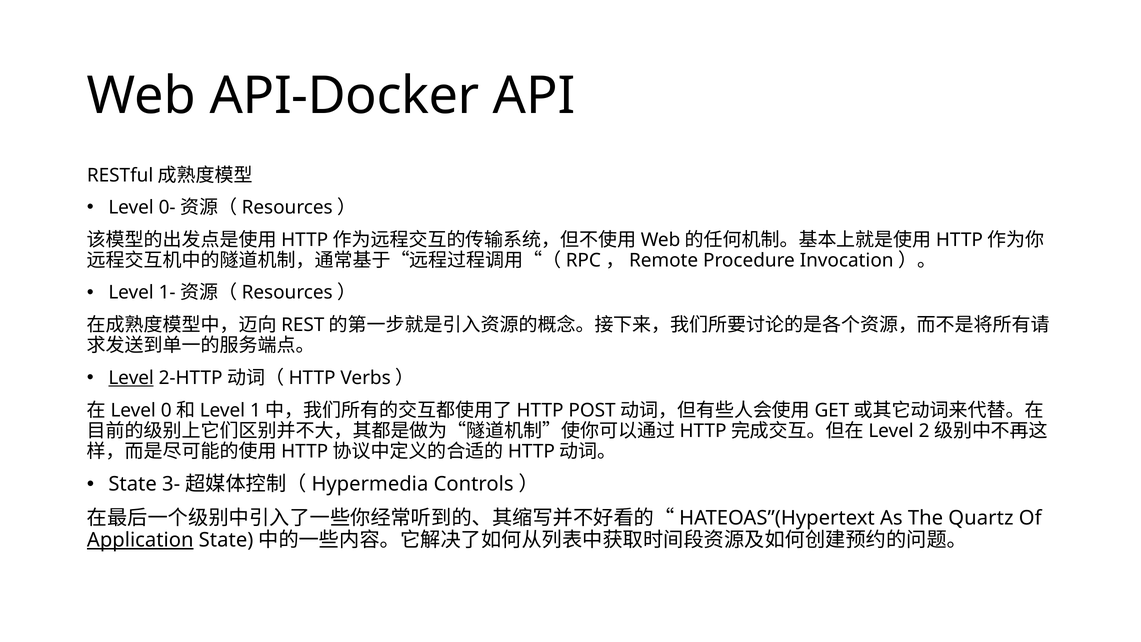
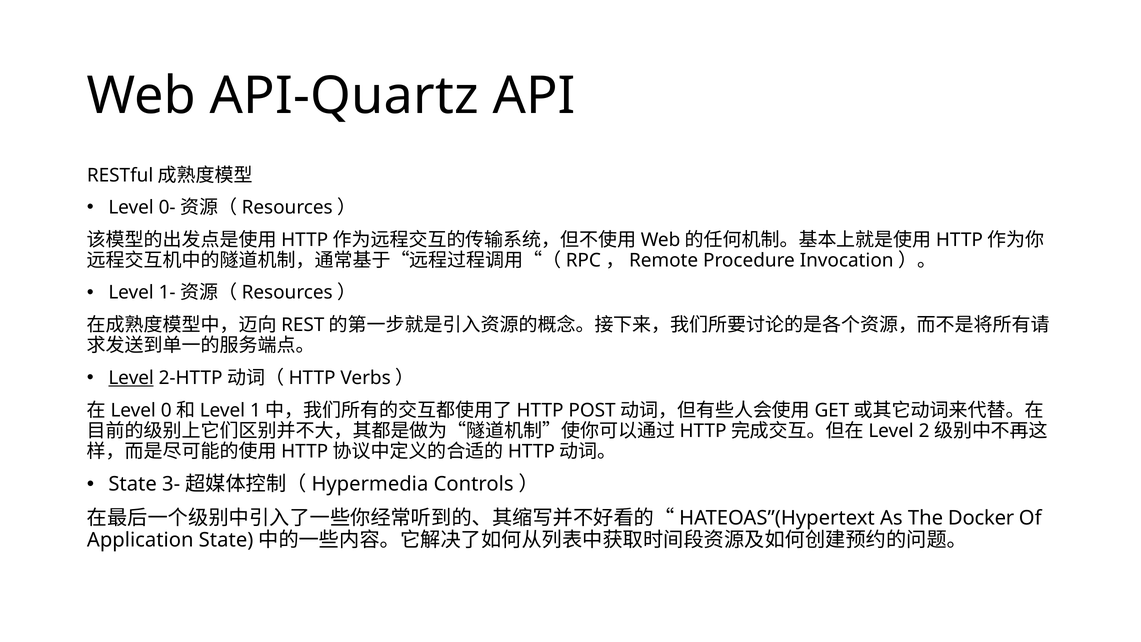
API-Docker: API-Docker -> API-Quartz (344, 96)
Quartz: Quartz -> Docker (981, 518)
Application underline: present -> none (140, 540)
